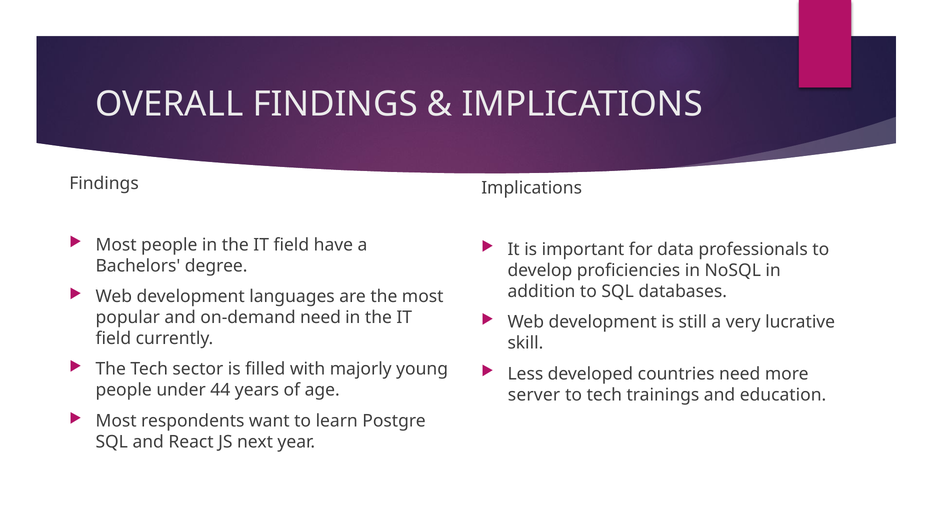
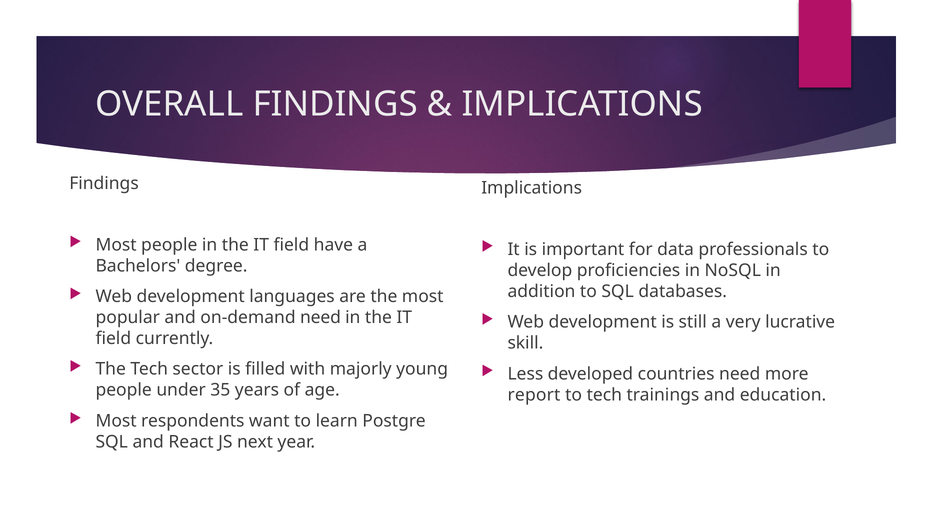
44: 44 -> 35 (220, 390)
server: server -> report (534, 395)
